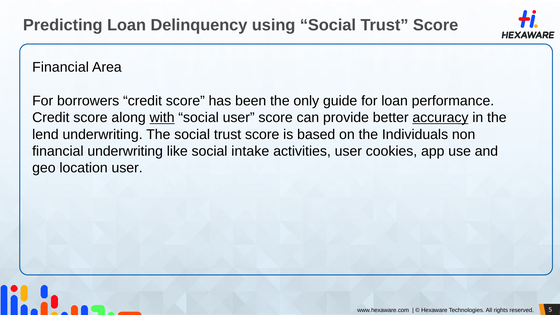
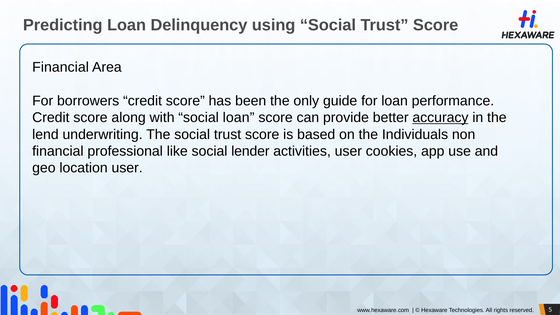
with underline: present -> none (162, 118)
social user: user -> loan (239, 118)
financial underwriting: underwriting -> professional (125, 151)
intake: intake -> lender (250, 151)
